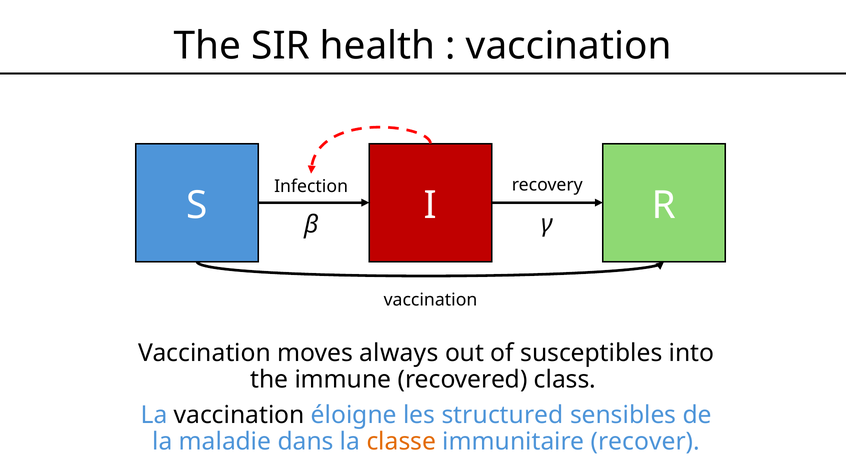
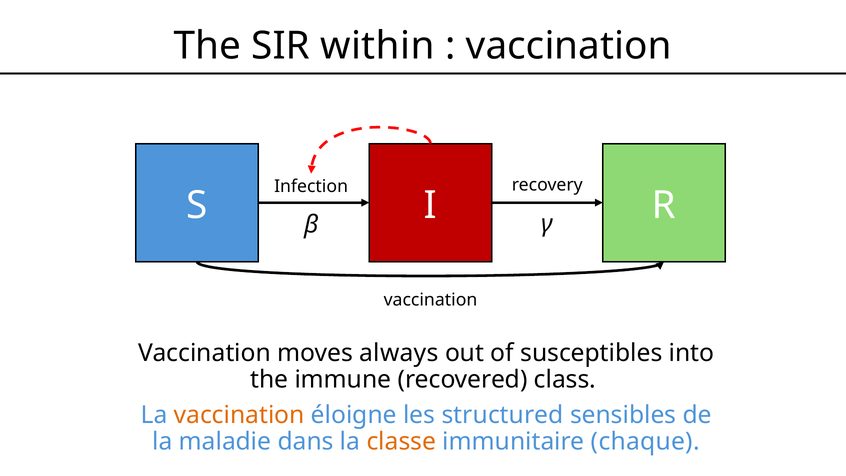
health: health -> within (377, 46)
vaccination colour: black -> orange (239, 415)
recover: recover -> chaque (645, 441)
